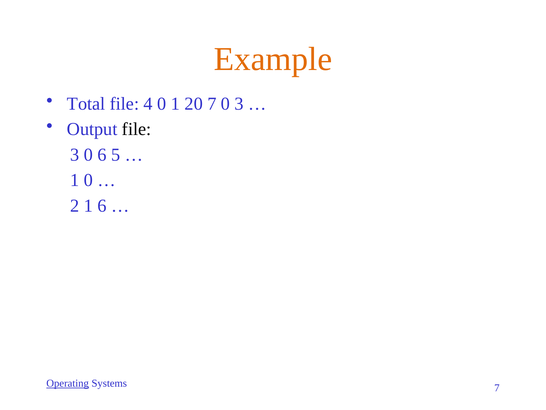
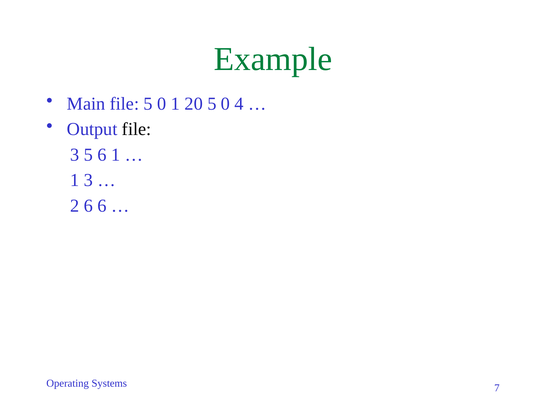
Example colour: orange -> green (273, 59)
Total: Total -> Main (86, 104)
file 4: 4 -> 5 (148, 104)
20 7: 7 -> 5 (212, 104)
0 3: 3 -> 4 (239, 104)
3 0: 0 -> 5 (88, 155)
6 5: 5 -> 1 (116, 155)
1 0: 0 -> 3 (88, 180)
2 1: 1 -> 6 (88, 205)
Operating underline: present -> none (68, 383)
